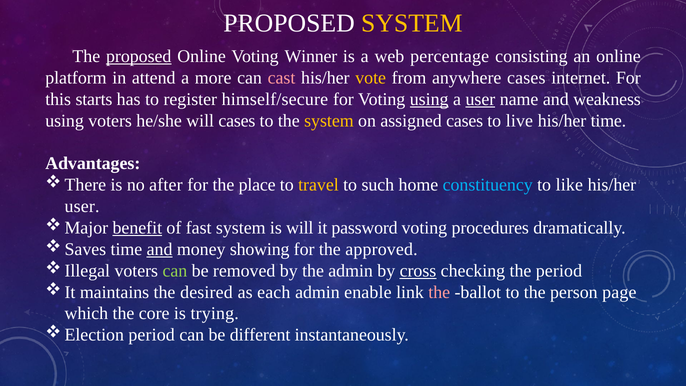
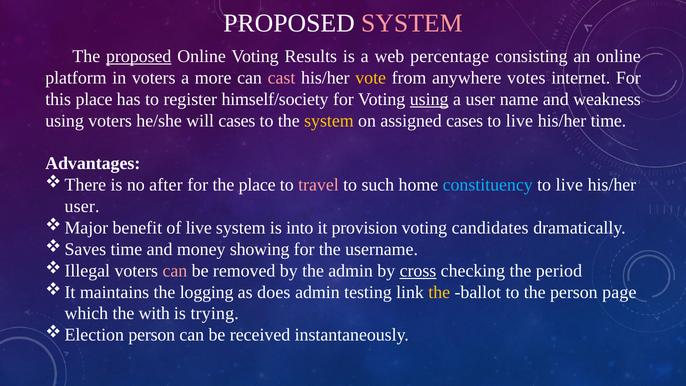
SYSTEM colour: yellow -> pink (412, 23)
Winner: Winner -> Results (311, 56)
in attend: attend -> voters (154, 78)
anywhere cases: cases -> votes (526, 78)
this starts: starts -> place (94, 99)
himself/secure: himself/secure -> himself/society (275, 99)
user underline: present -> none (480, 99)
travel colour: yellow -> pink (318, 185)
like: like -> live (569, 185)
benefit underline: present -> none (137, 228)
of fast: fast -> live (199, 228)
is will: will -> into (300, 228)
password: password -> provision (365, 228)
procedures: procedures -> candidates (490, 228)
and underline: present -> none (160, 249)
approved: approved -> username (382, 249)
can colour: light green -> pink (175, 271)
desired: desired -> logging (207, 292)
each: each -> does (274, 292)
enable: enable -> testing (368, 292)
the colour: pink -> yellow (439, 292)
core: core -> with (154, 313)
period: period -> person (152, 335)
different: different -> received (260, 335)
